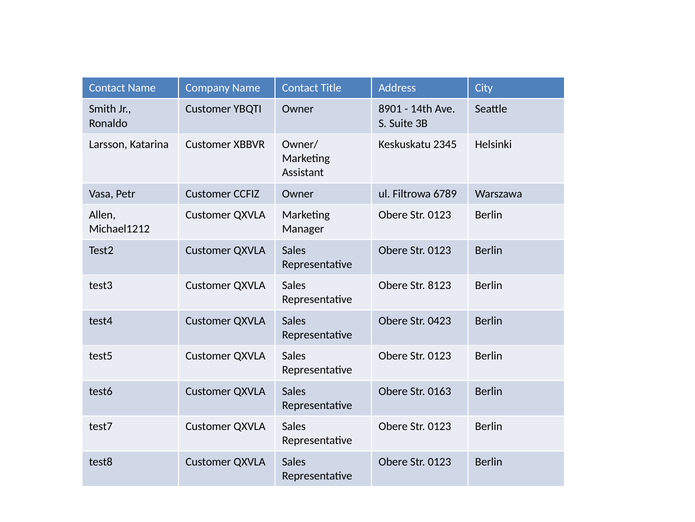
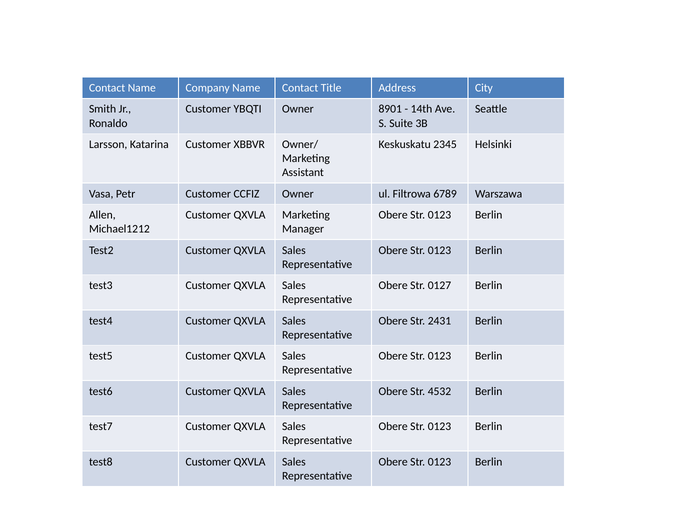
8123: 8123 -> 0127 (439, 285)
0423: 0423 -> 2431 (439, 320)
0163: 0163 -> 4532 (439, 391)
